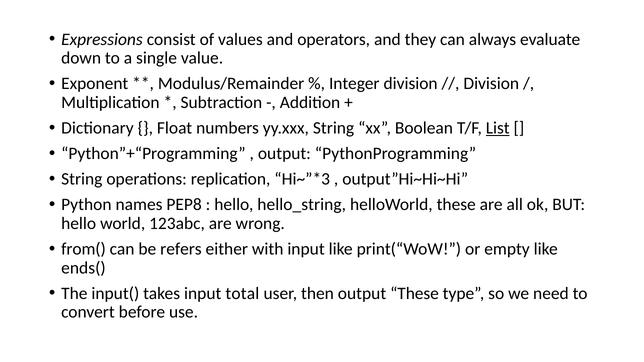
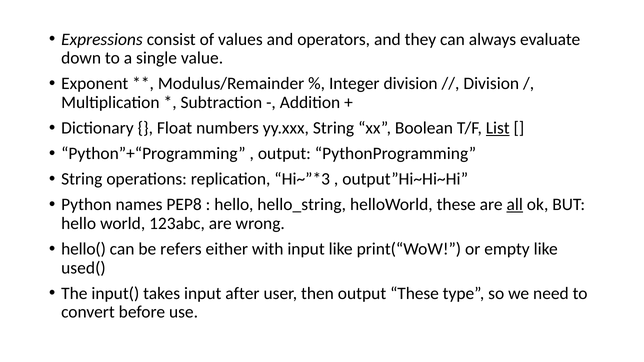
all underline: none -> present (515, 205)
from(: from( -> hello( (84, 249)
ends(: ends( -> used( (83, 268)
total: total -> after (242, 293)
